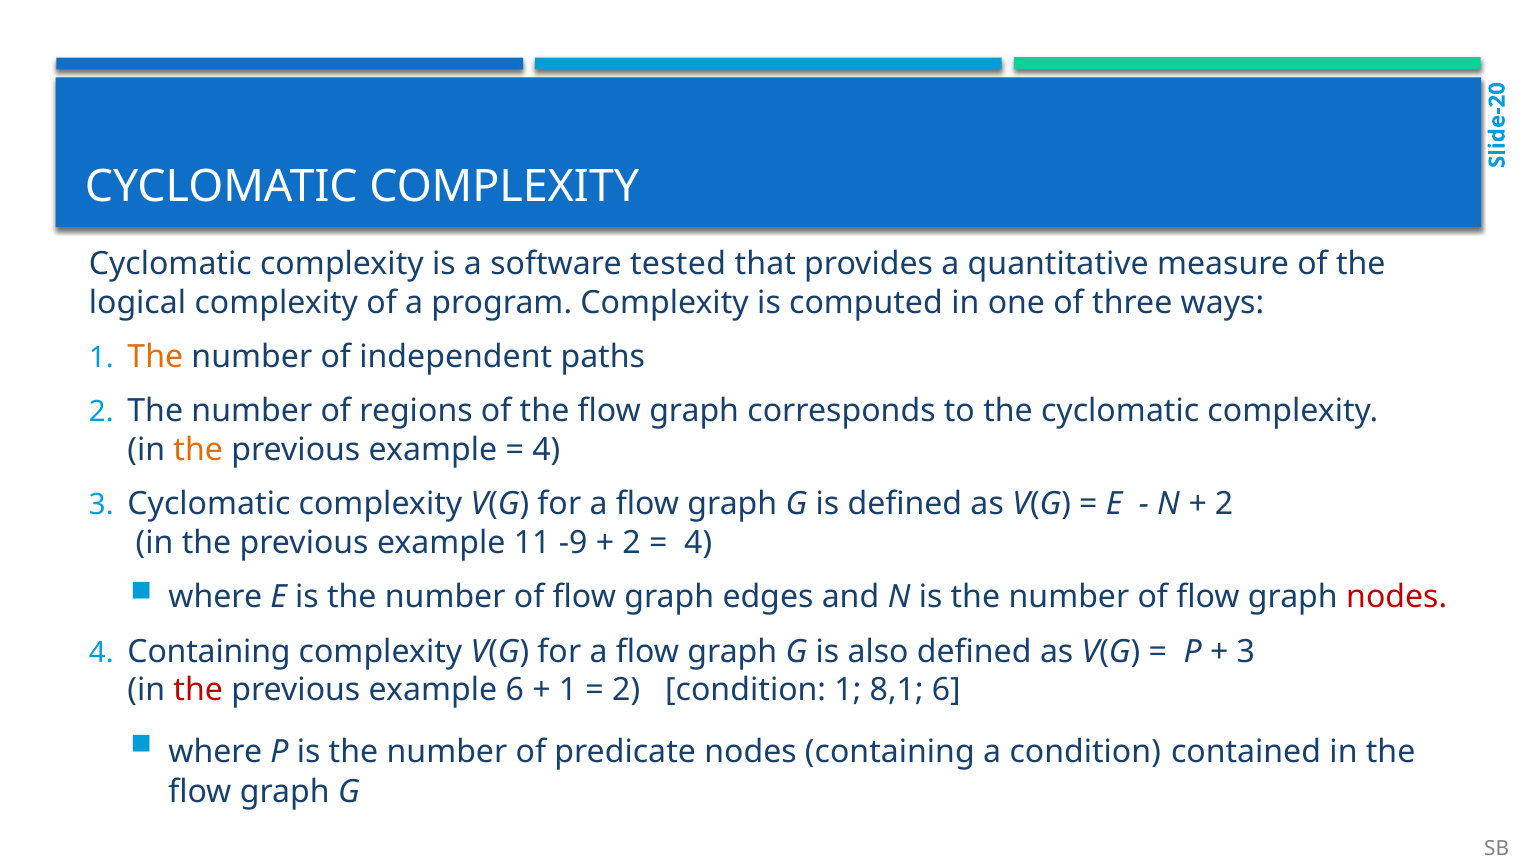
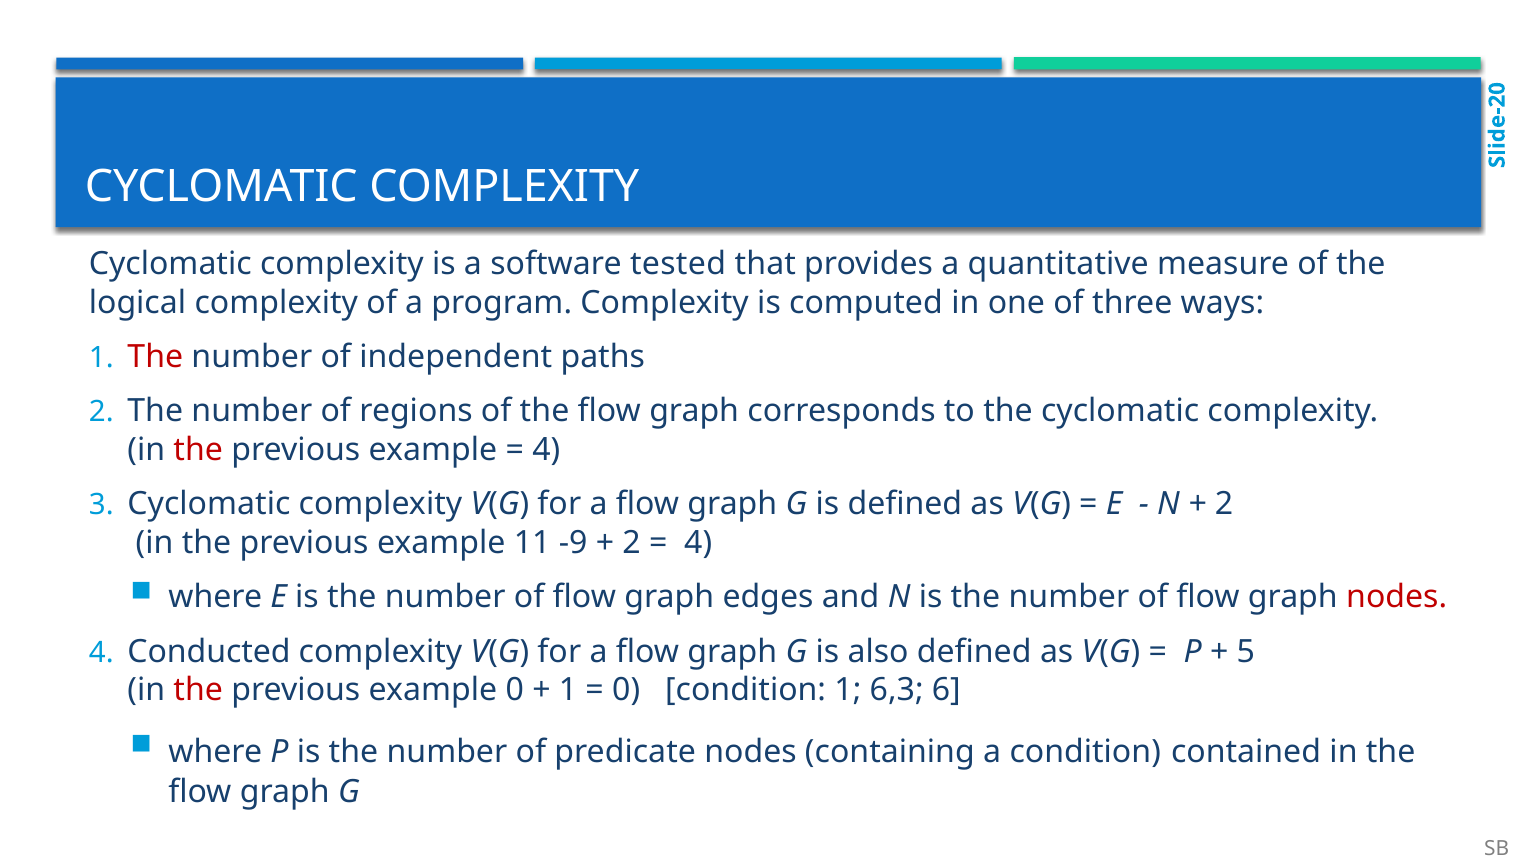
The colour: orange -> red (155, 357)
the colour: orange -> red (198, 450)
4 Containing: Containing -> Conducted (209, 652)
3: 3 -> 5 (1246, 652)
example 6: 6 -> 0 (515, 690)
2: 2 -> 0 (626, 690)
8,1: 8,1 -> 6,3 (897, 690)
